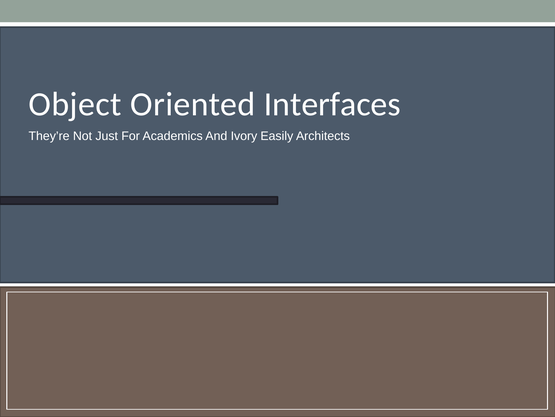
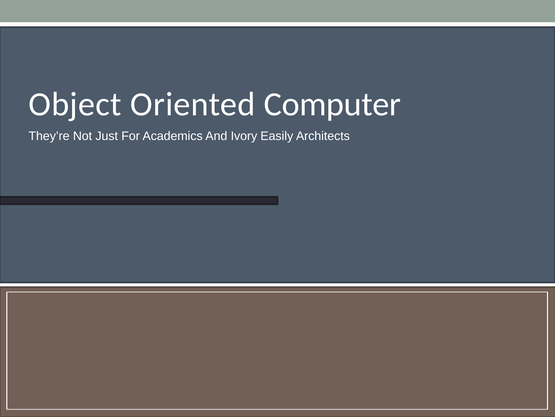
Interfaces: Interfaces -> Computer (332, 104)
